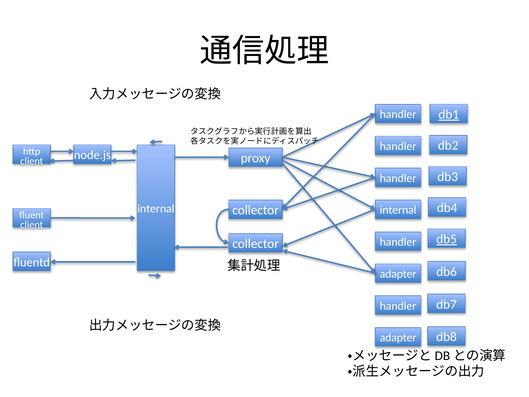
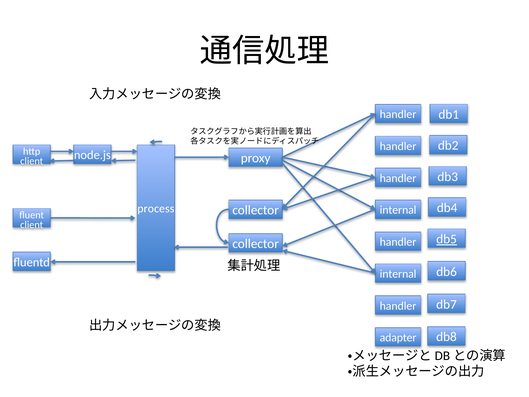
db1 underline: present -> none (449, 114)
internal: internal -> process (156, 208)
adapter: adapter -> internal (398, 274)
